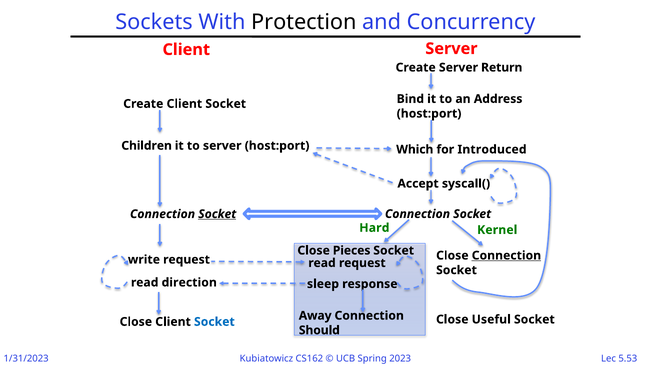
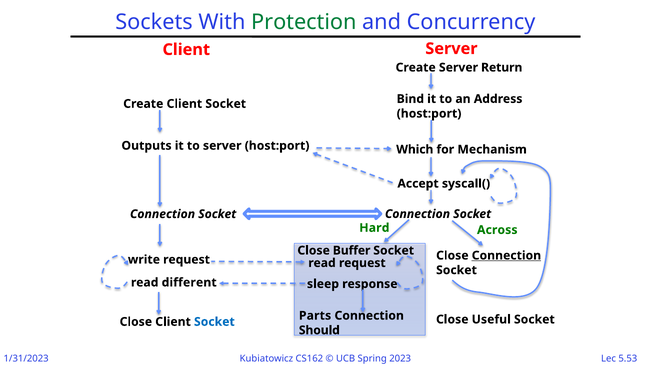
Protection colour: black -> green (304, 22)
Children: Children -> Outputs (147, 146)
Introduced: Introduced -> Mechanism (492, 150)
Socket underline: present -> none (217, 214)
Kernel: Kernel -> Across (497, 230)
Pieces: Pieces -> Buffer (352, 251)
direction: direction -> different (189, 283)
Away: Away -> Parts (315, 316)
